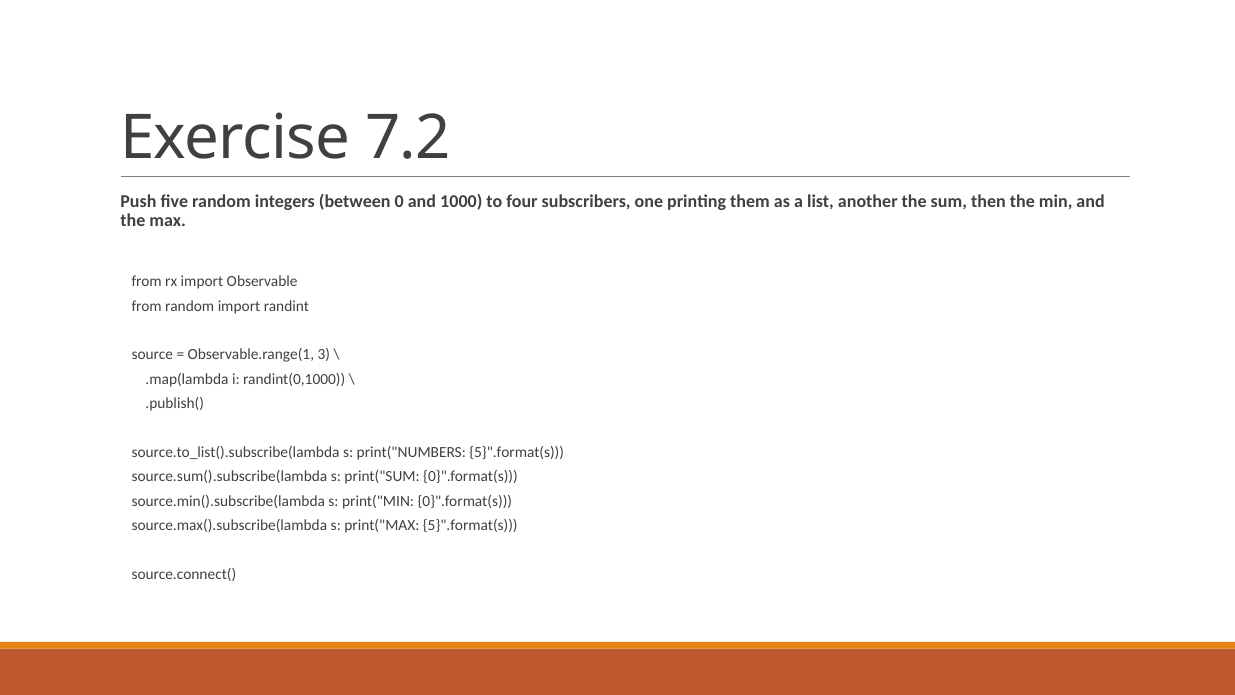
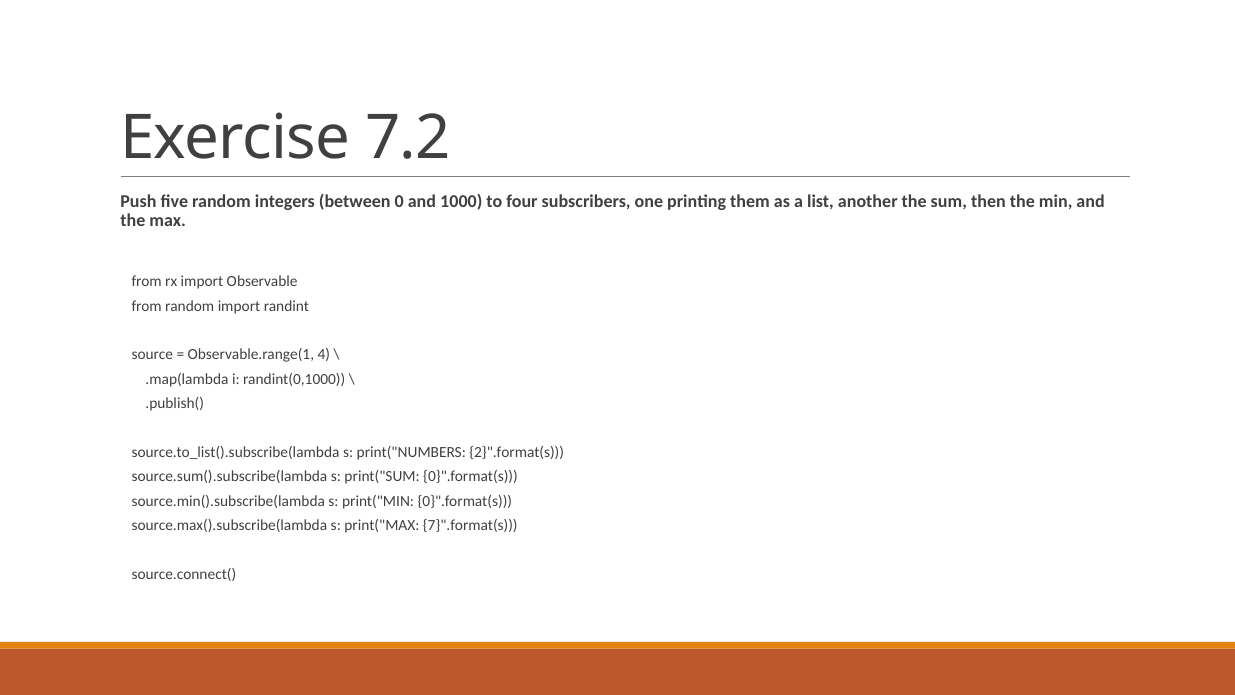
3: 3 -> 4 (324, 355)
print("NUMBERS 5}".format(s: 5}".format(s -> 2}".format(s (517, 452)
print("MAX 5}".format(s: 5}".format(s -> 7}".format(s (470, 525)
